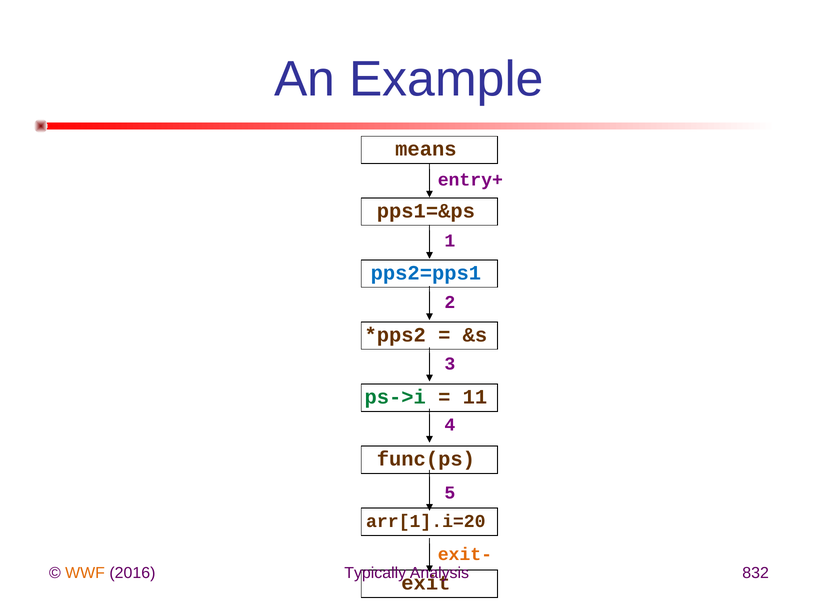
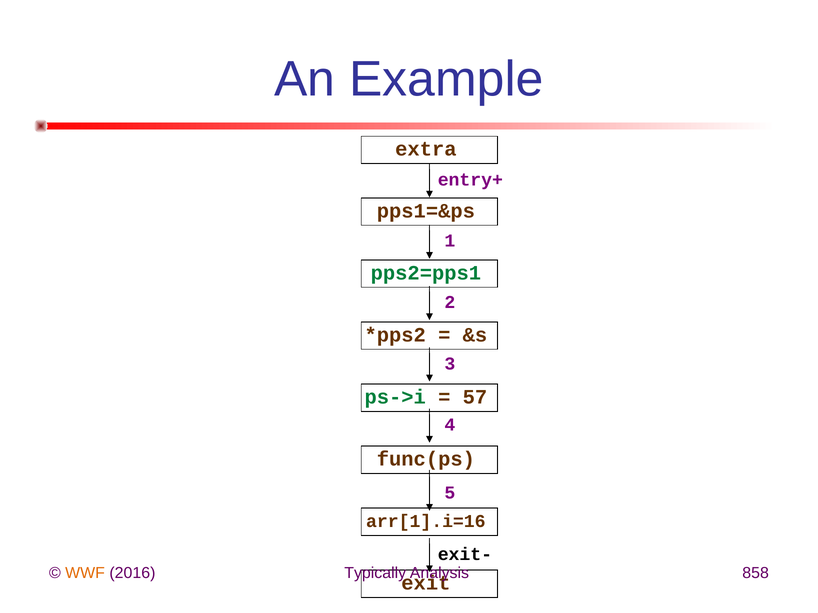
means: means -> extra (426, 149)
pps2=pps1 colour: blue -> green (426, 273)
11: 11 -> 57 (475, 397)
arr[1].i=20: arr[1].i=20 -> arr[1].i=16 (426, 522)
exit- colour: orange -> black (465, 555)
832: 832 -> 858 (756, 573)
